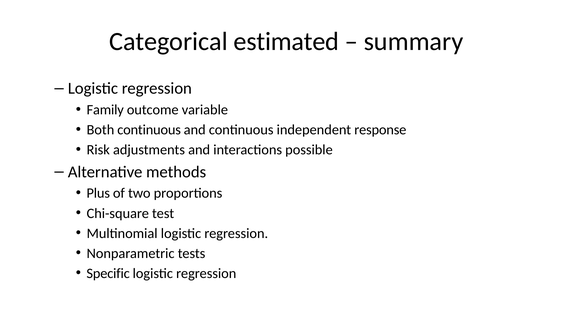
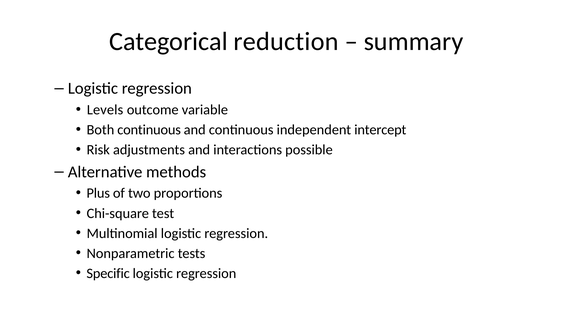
estimated: estimated -> reduction (286, 42)
Family: Family -> Levels (105, 110)
response: response -> intercept (380, 130)
